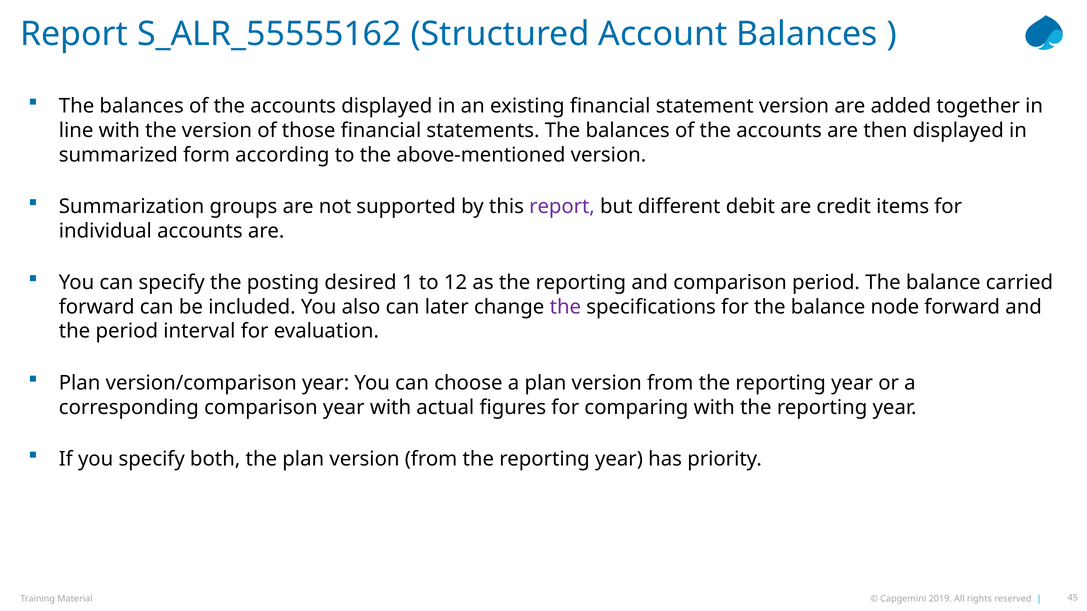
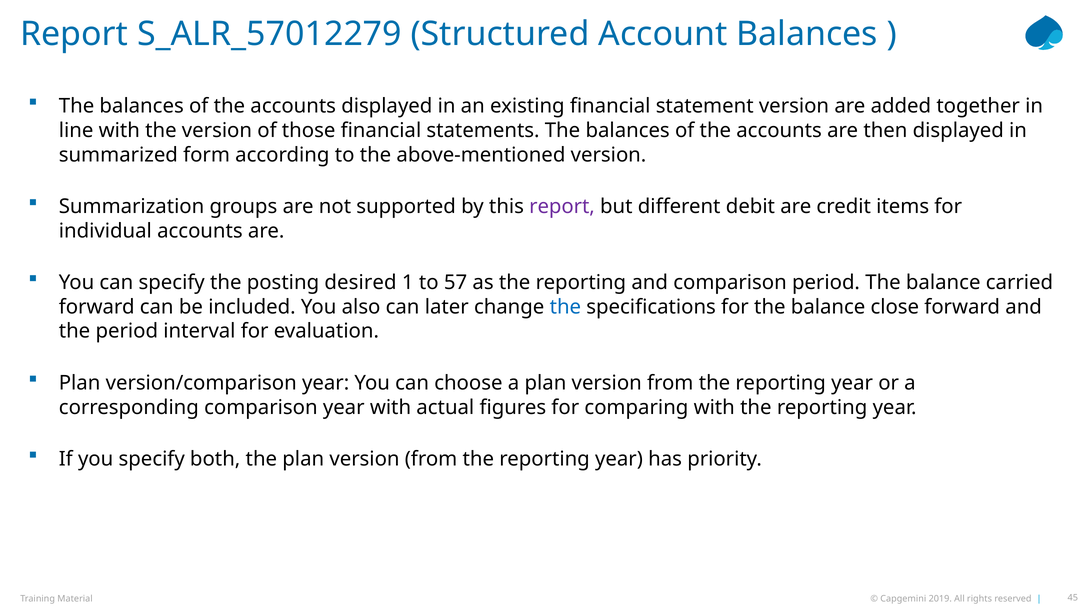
S_ALR_55555162: S_ALR_55555162 -> S_ALR_57012279 (269, 34)
12: 12 -> 57 (456, 283)
the colour: purple -> blue (565, 307)
node: node -> close (895, 307)
